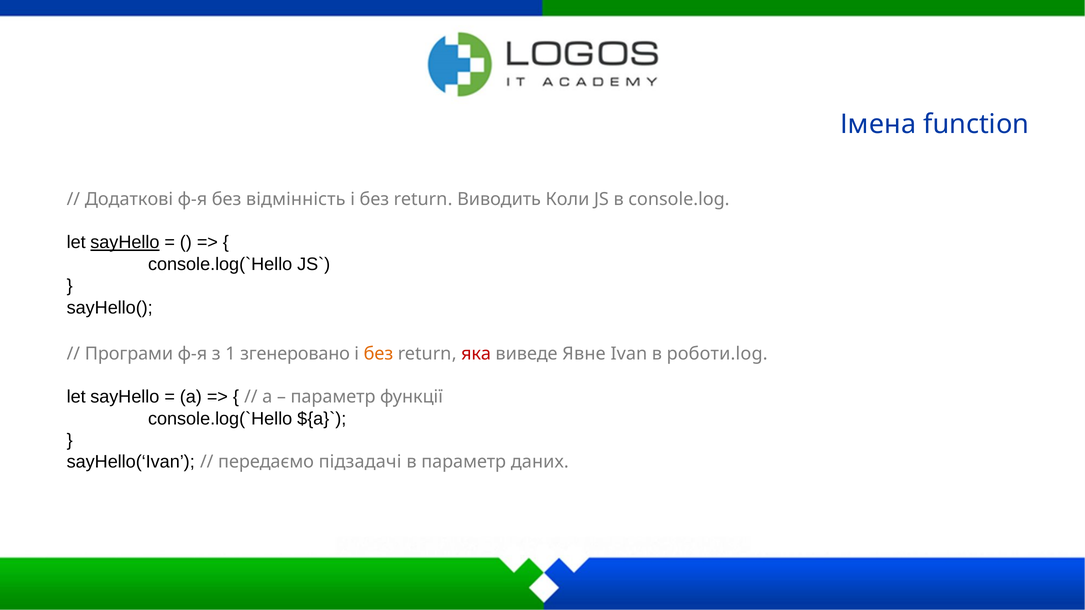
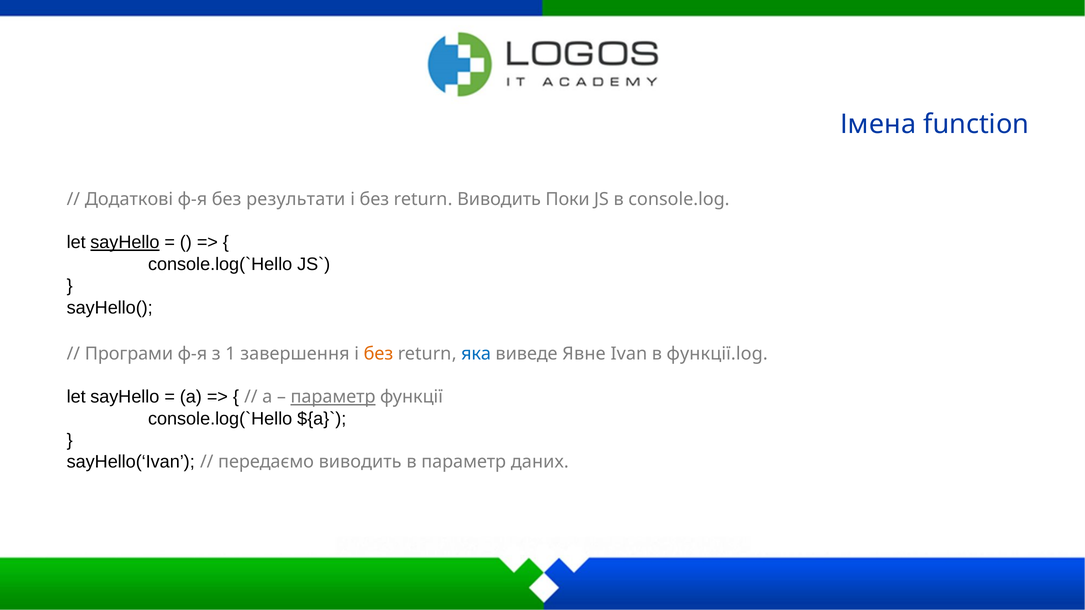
відмінність: відмінність -> результати (296, 199)
Коли: Коли -> Поки (568, 199)
згенеровано: згенеровано -> завершення (295, 354)
яка colour: red -> blue (476, 354)
роботи.log: роботи.log -> функції.log (717, 354)
параметр underline: none -> present (333, 397)
передаємо підзадачі: підзадачі -> виводить (360, 462)
